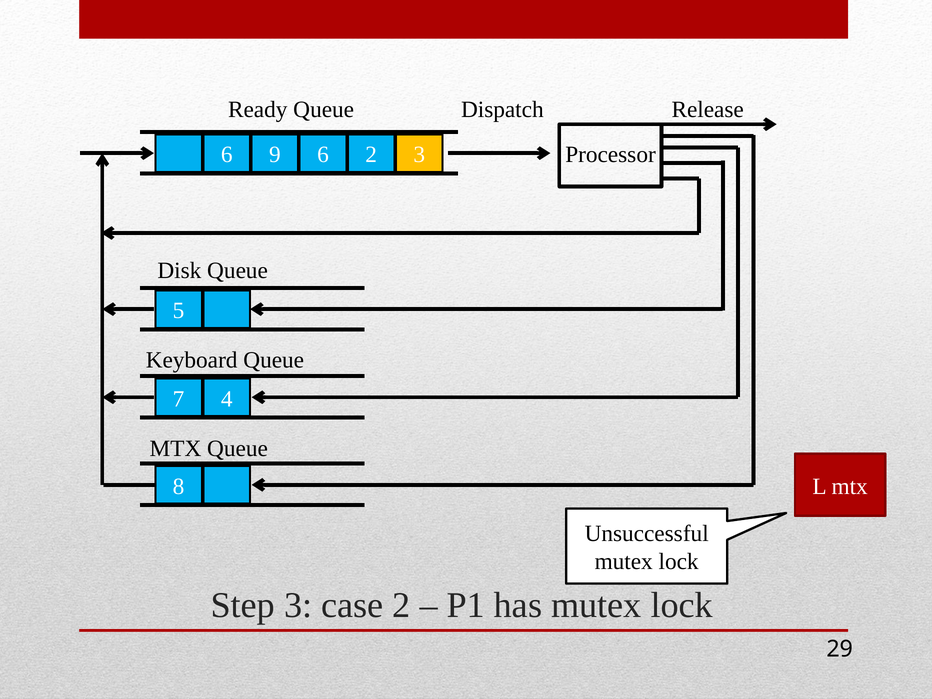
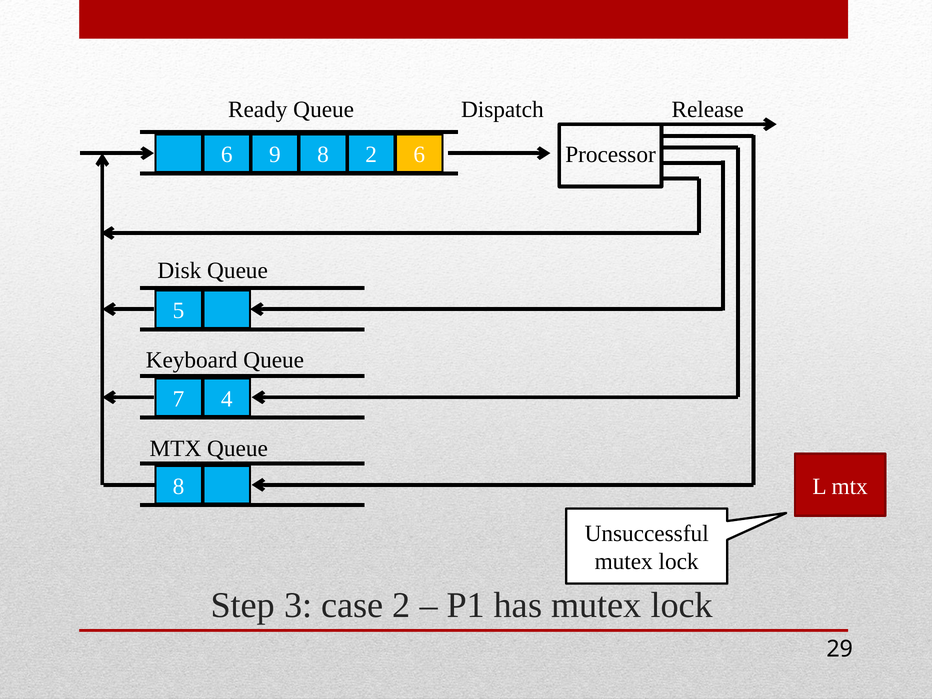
9 6: 6 -> 8 (323, 155)
2 3: 3 -> 6 (419, 155)
